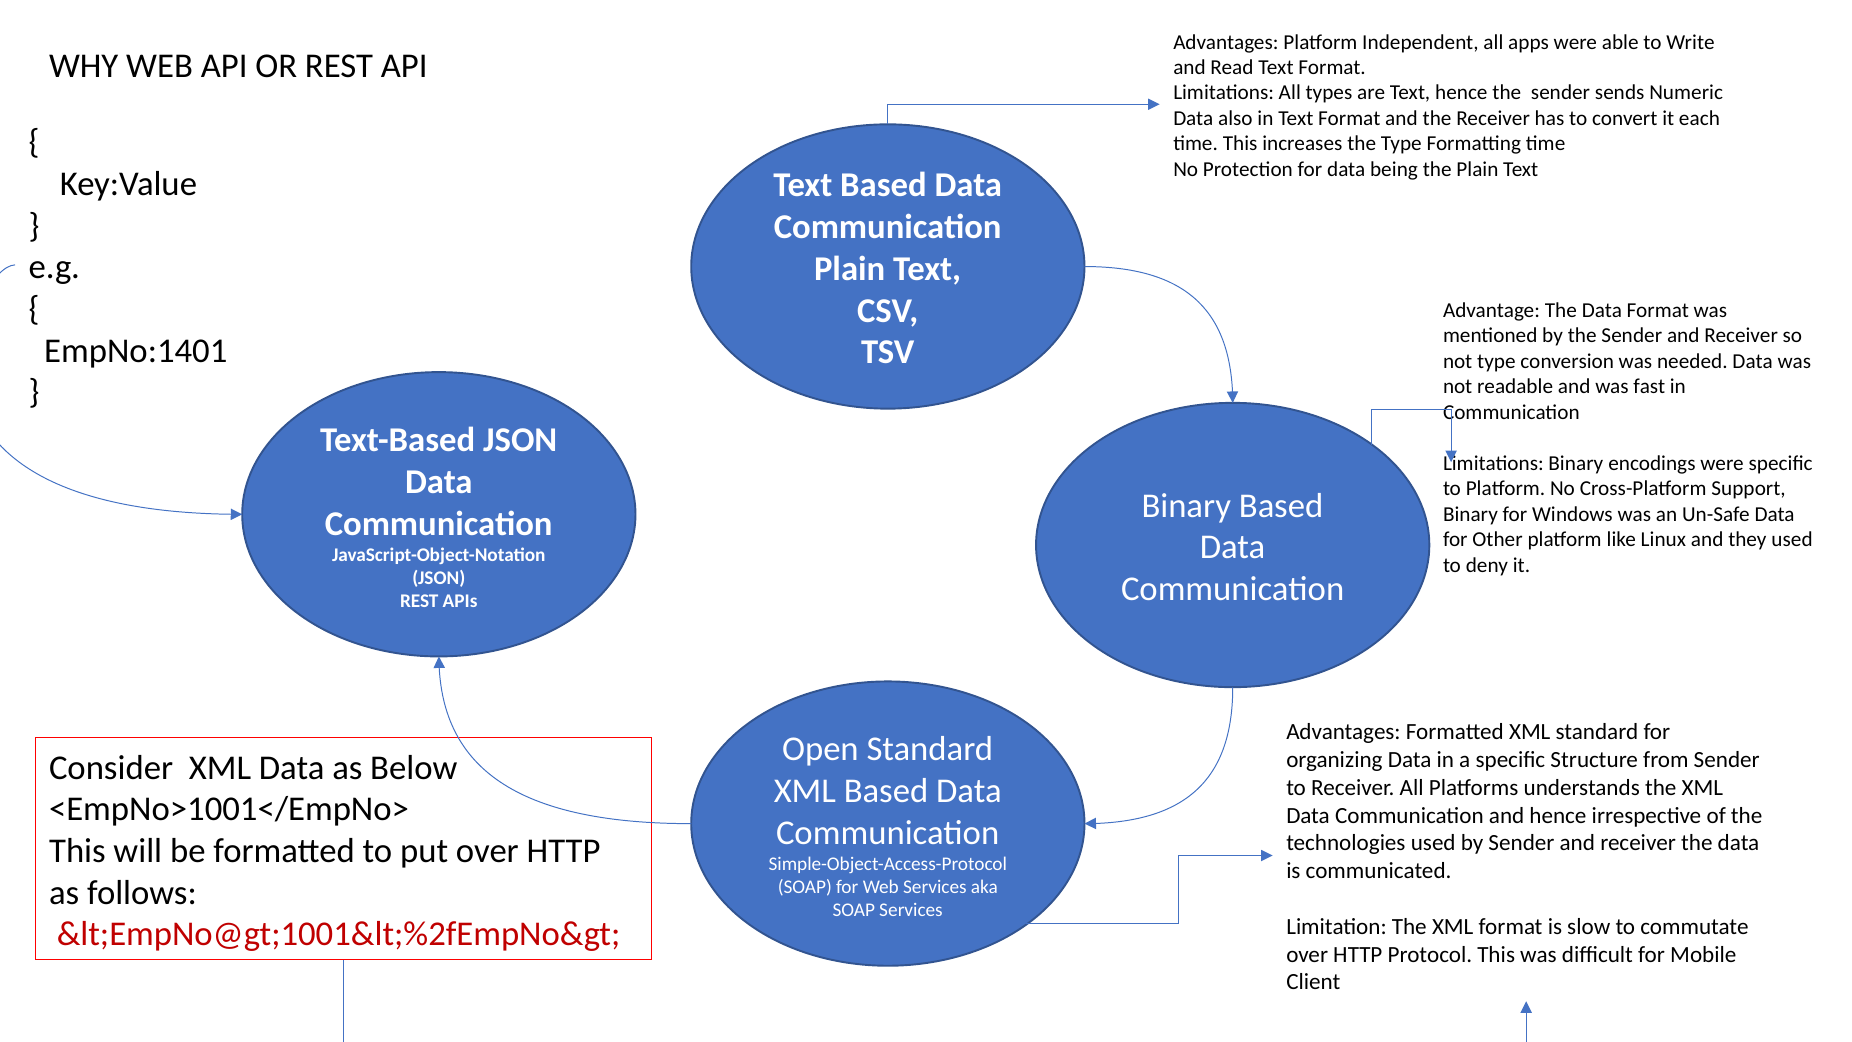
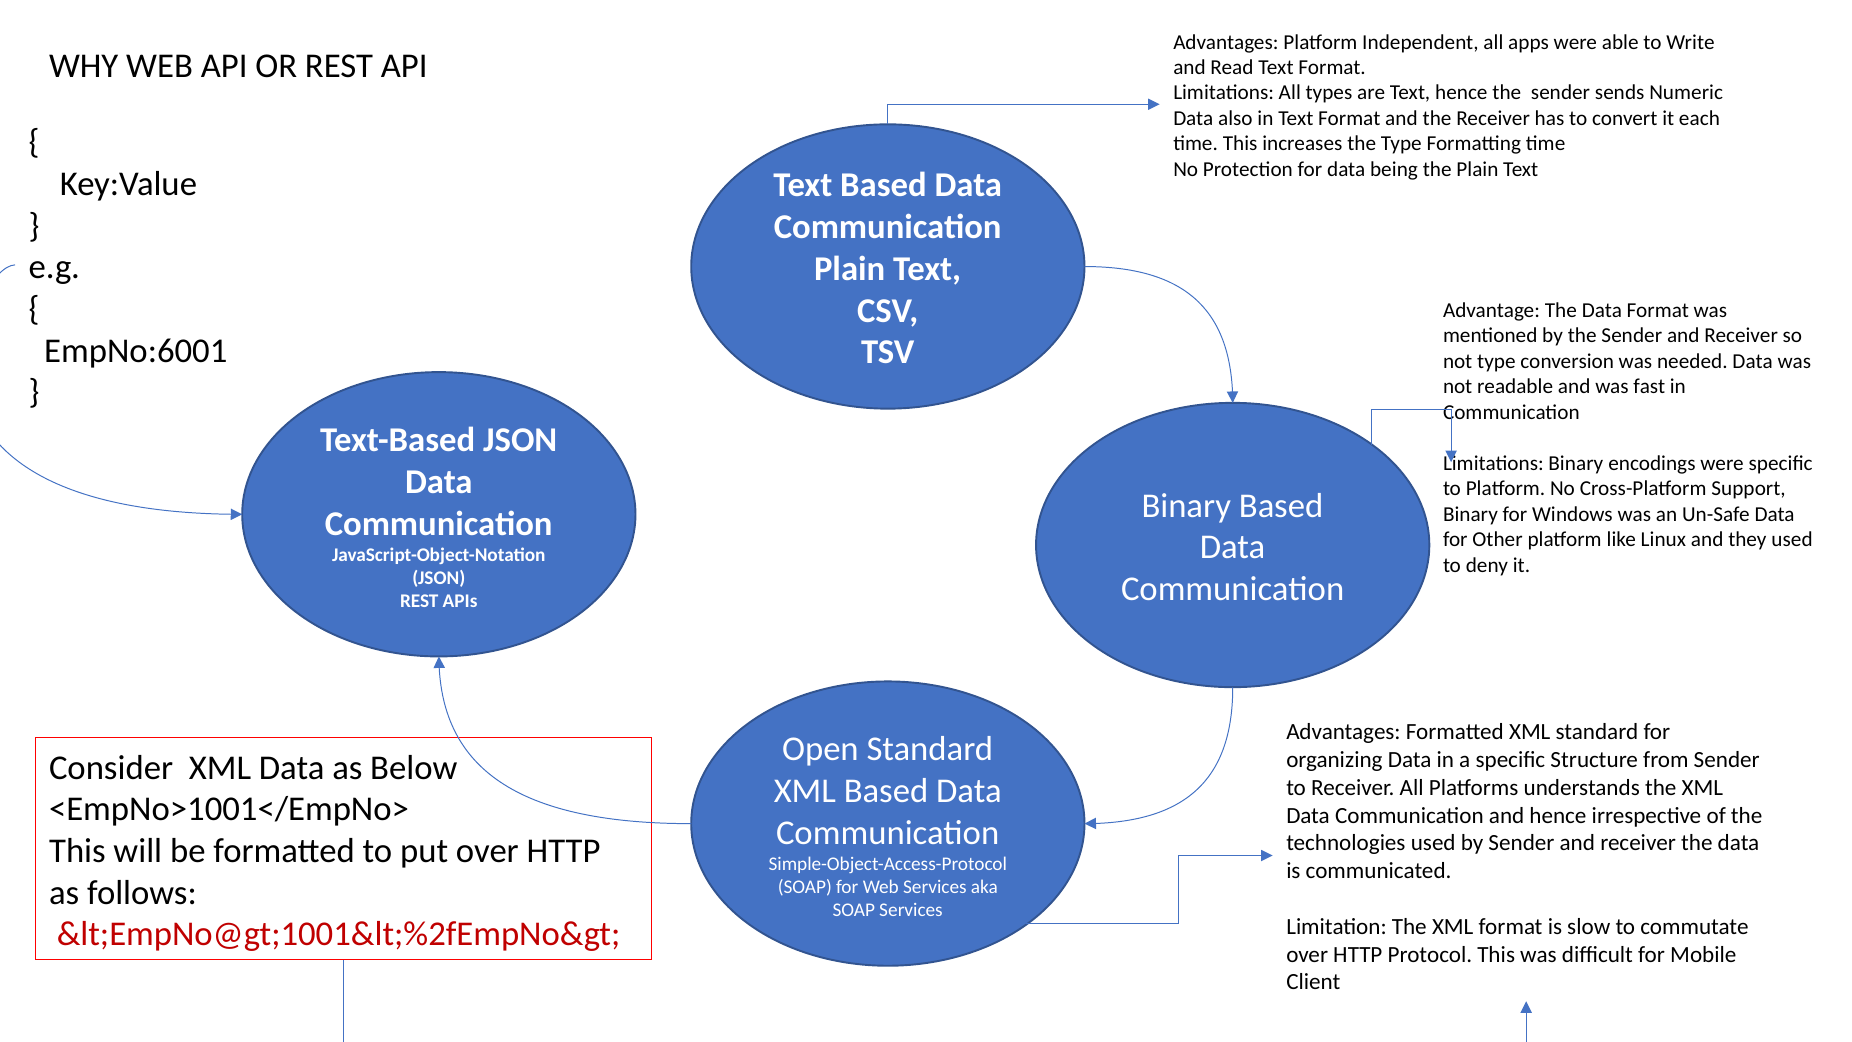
EmpNo:1401: EmpNo:1401 -> EmpNo:6001 (136, 351)
